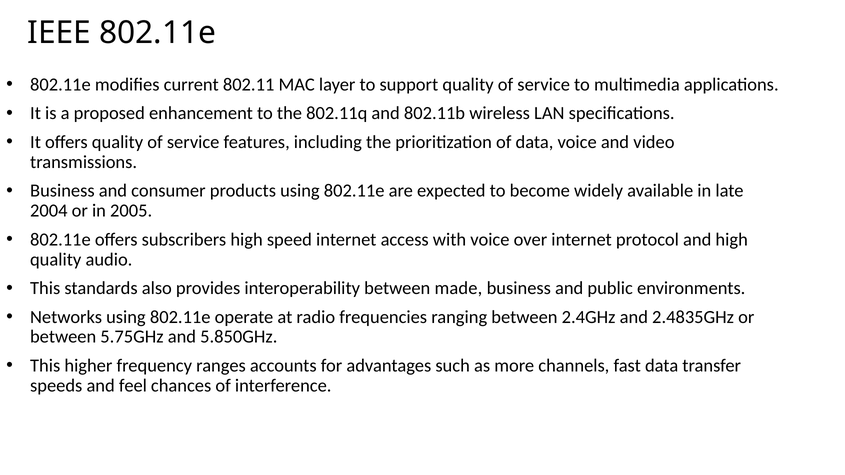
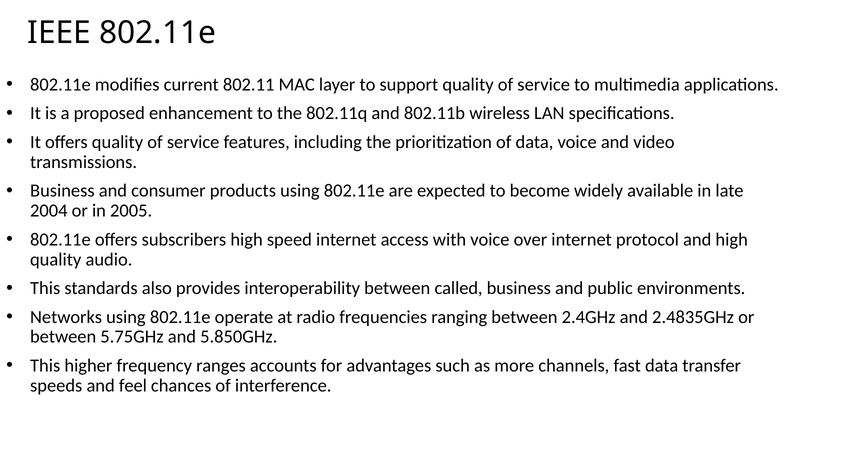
made: made -> called (459, 288)
